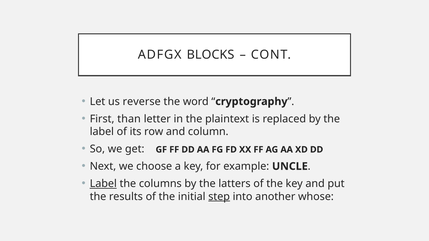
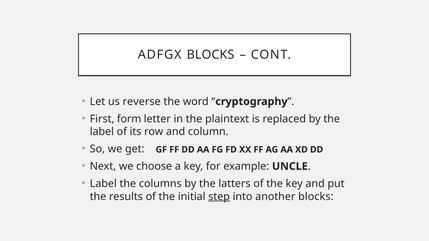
than: than -> form (129, 119)
Label underline: present -> none (103, 184)
another whose: whose -> blocks (316, 197)
